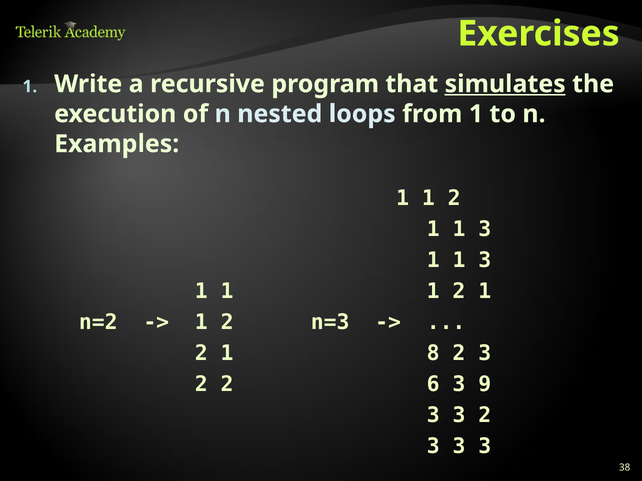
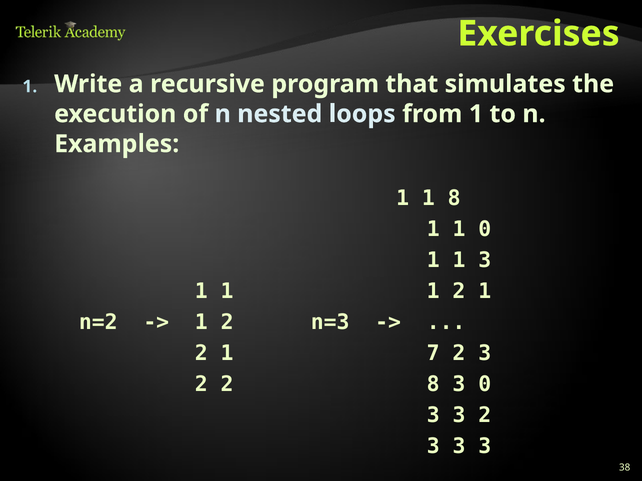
simulates underline: present -> none (505, 84)
2: 2 -> 8 (454, 198)
3: 3 -> 0 (485, 229)
8: 8 -> 7 (433, 354)
2 6: 6 -> 8 (433, 385)
3 9: 9 -> 0 (485, 385)
